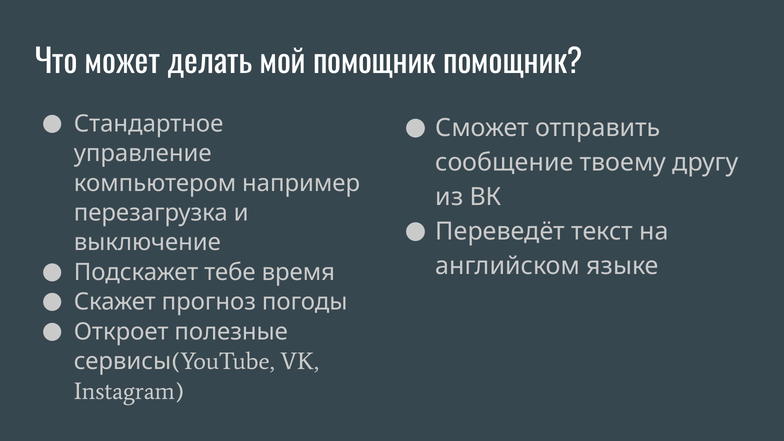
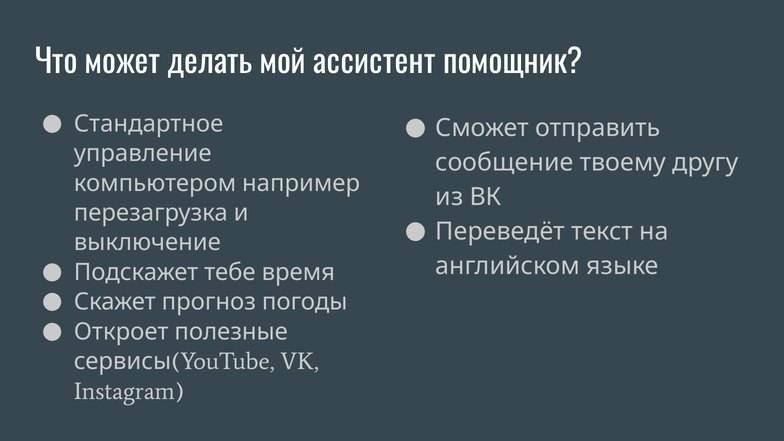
мой помощник: помощник -> ассистент (374, 63)
